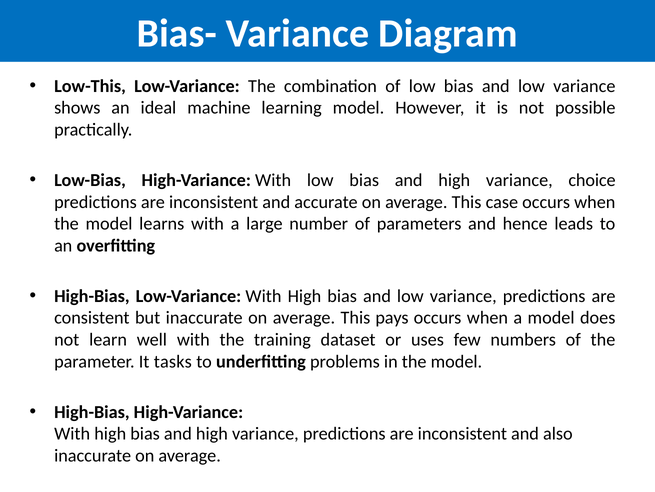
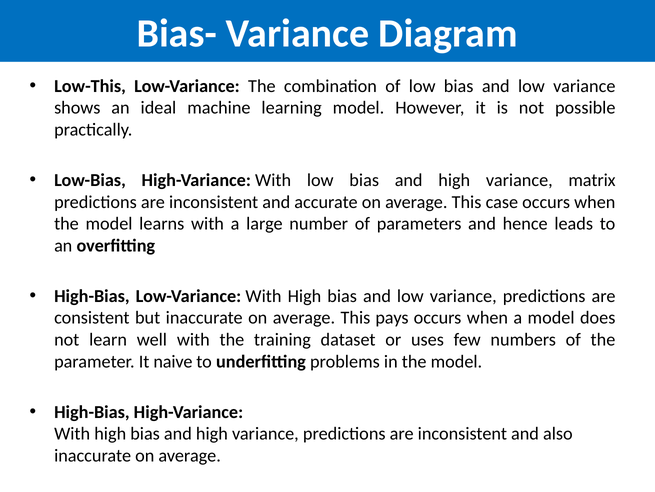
choice: choice -> matrix (592, 180)
tasks: tasks -> naive (173, 361)
